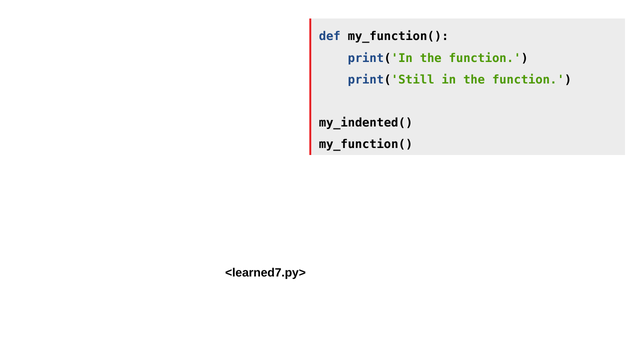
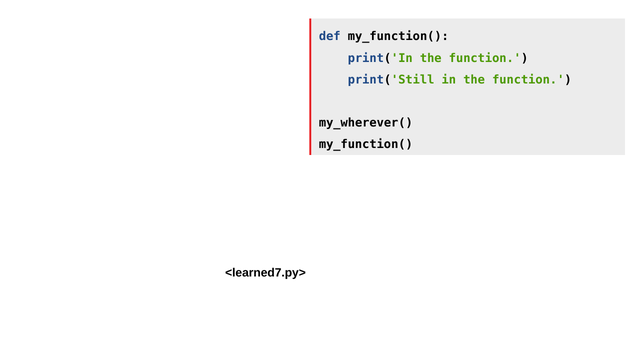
my_indented(: my_indented( -> my_wherever( (366, 123)
